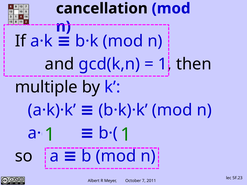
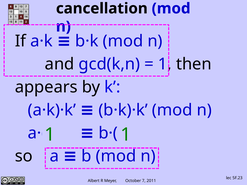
multiple: multiple -> appears (46, 87)
